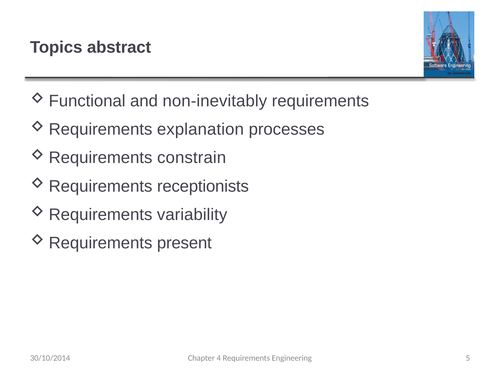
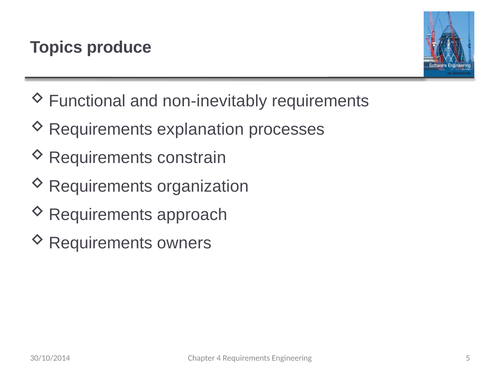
abstract: abstract -> produce (119, 47)
receptionists: receptionists -> organization (203, 186)
variability: variability -> approach (192, 215)
present: present -> owners (184, 243)
